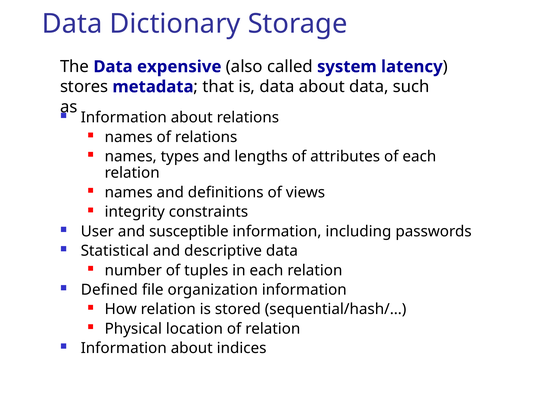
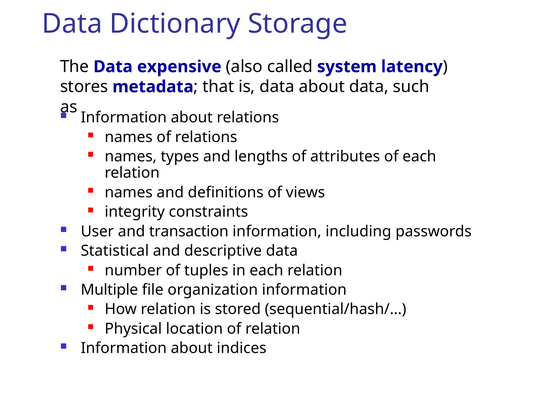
susceptible: susceptible -> transaction (189, 231)
Defined: Defined -> Multiple (109, 289)
